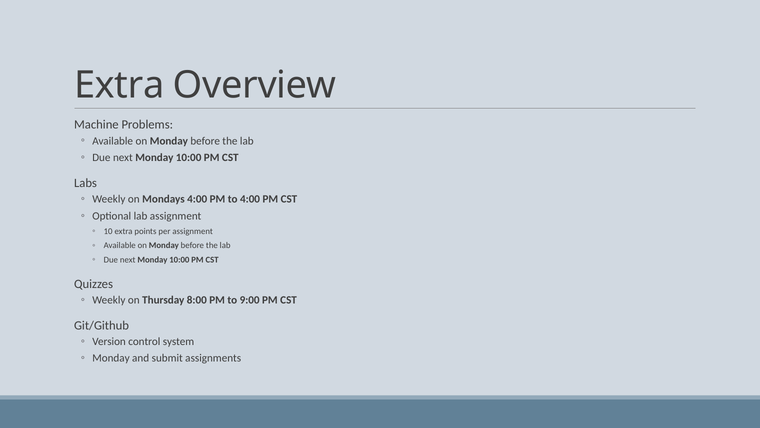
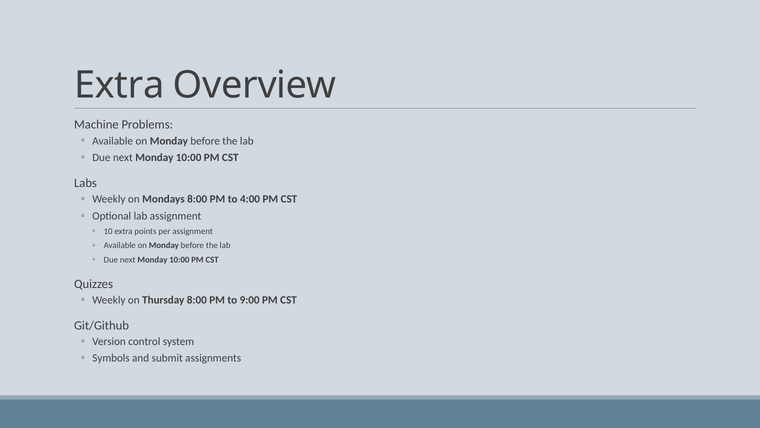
Mondays 4:00: 4:00 -> 8:00 (197, 199)
Monday: Monday -> Symbols (111, 358)
